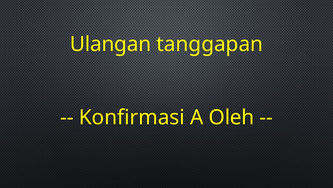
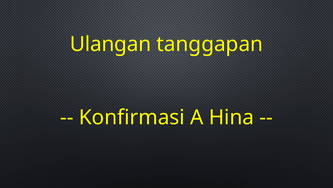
Oleh: Oleh -> Hina (231, 117)
